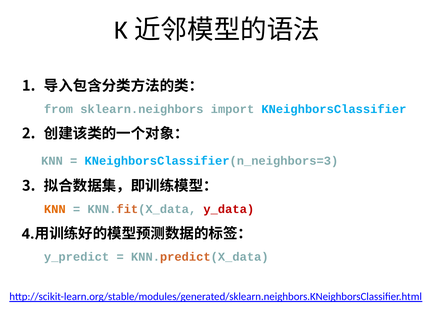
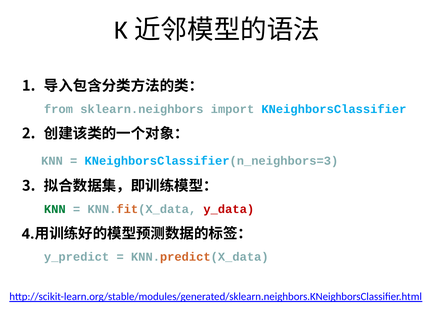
KNN colour: orange -> green (55, 209)
